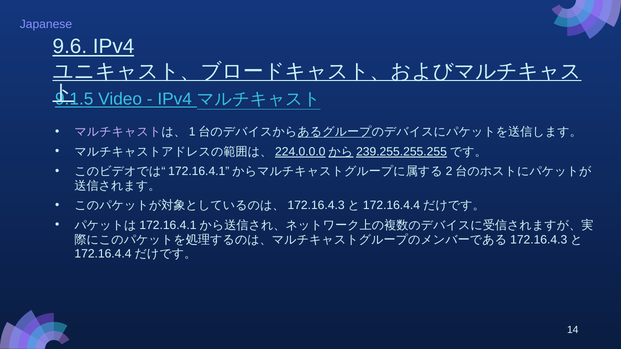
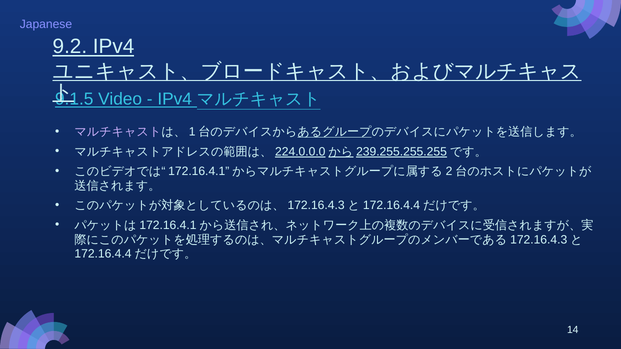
9.6: 9.6 -> 9.2 (70, 47)
